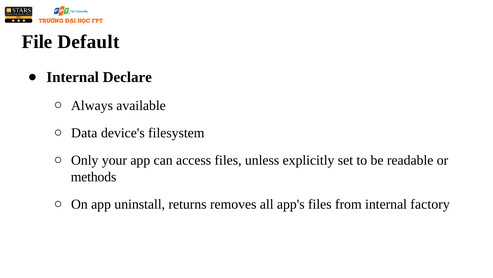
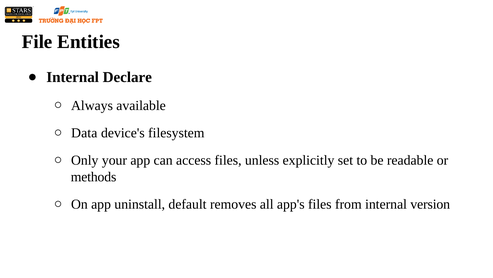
Default: Default -> Entities (89, 42)
returns: returns -> default (188, 204)
factory: factory -> version (430, 204)
